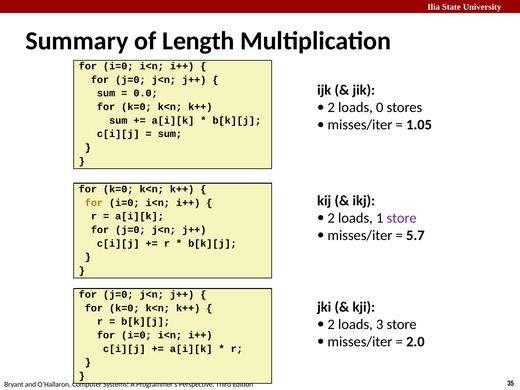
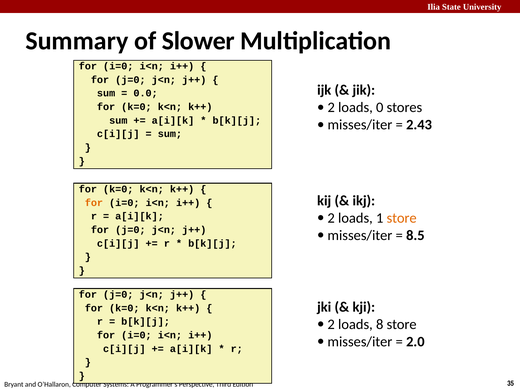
Length: Length -> Slower (198, 41)
1.05: 1.05 -> 2.43 (419, 125)
store colour: purple -> orange (402, 218)
5.7: 5.7 -> 8.5 (415, 235)
3: 3 -> 8 (380, 324)
